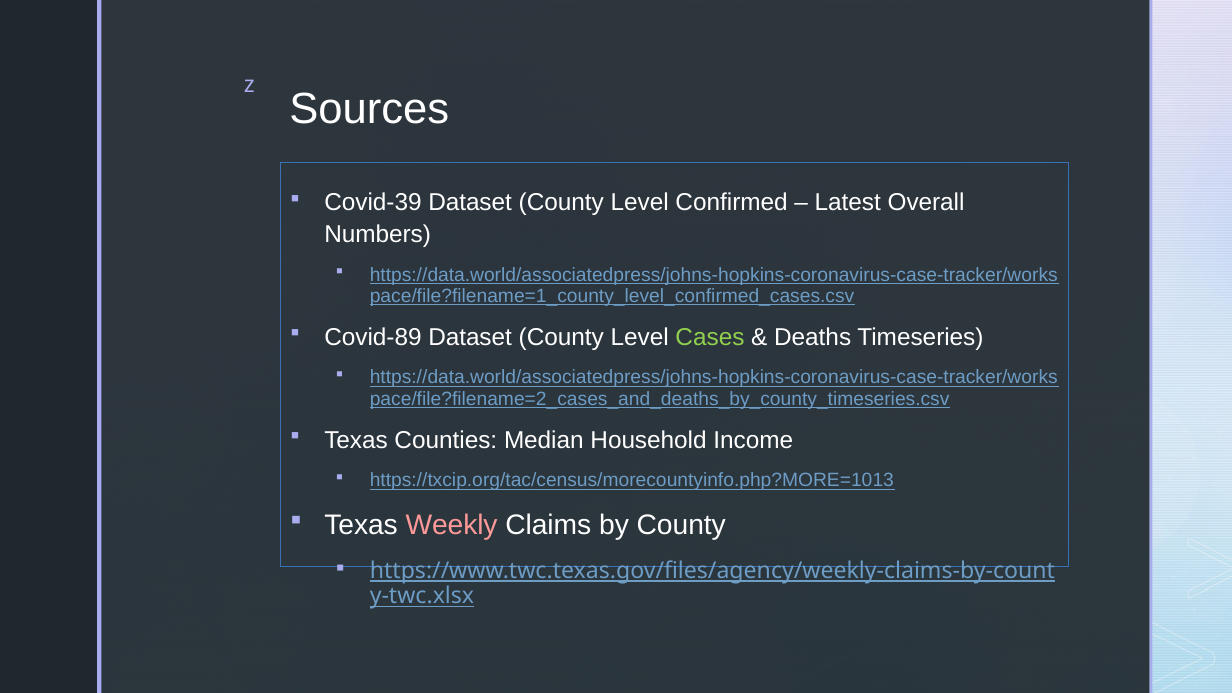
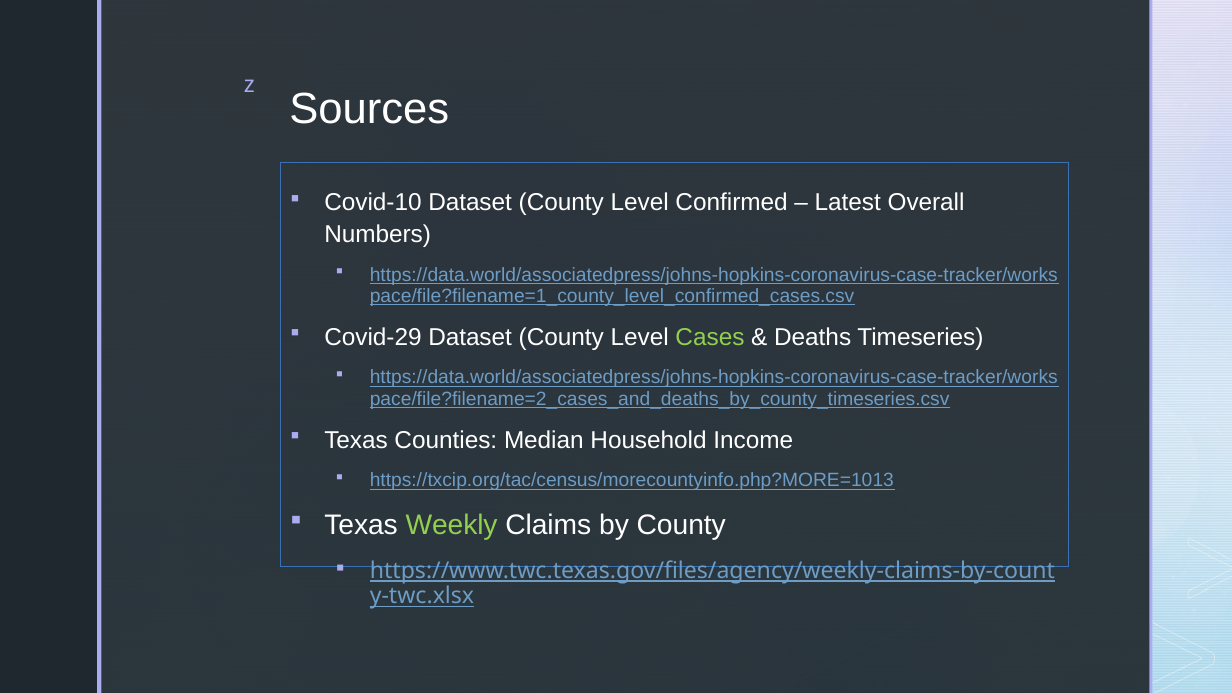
Covid-39: Covid-39 -> Covid-10 (373, 203)
Covid-89: Covid-89 -> Covid-29 (373, 337)
Weekly colour: pink -> light green (452, 525)
